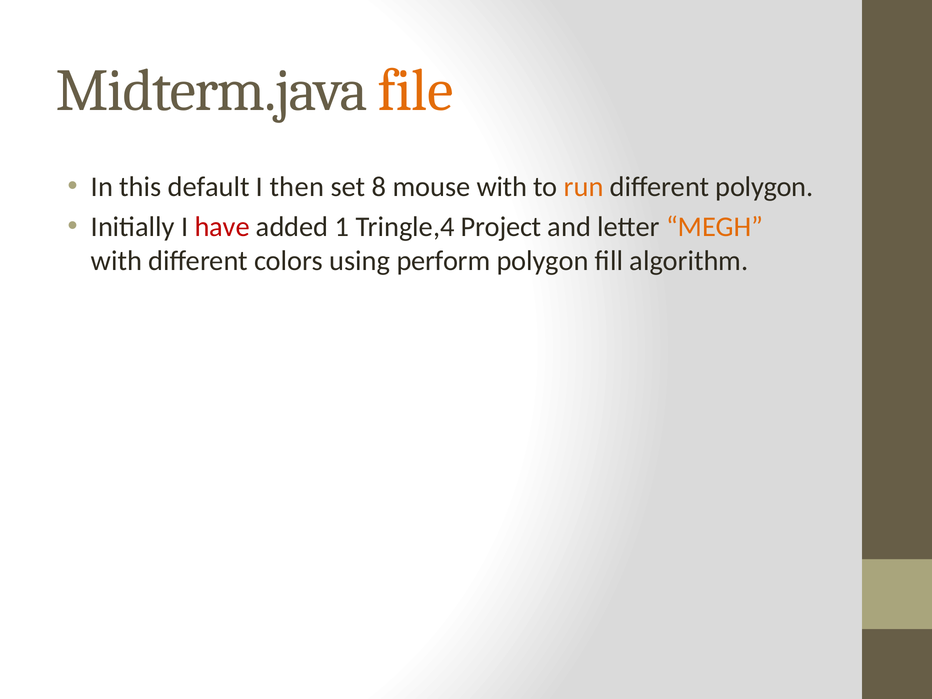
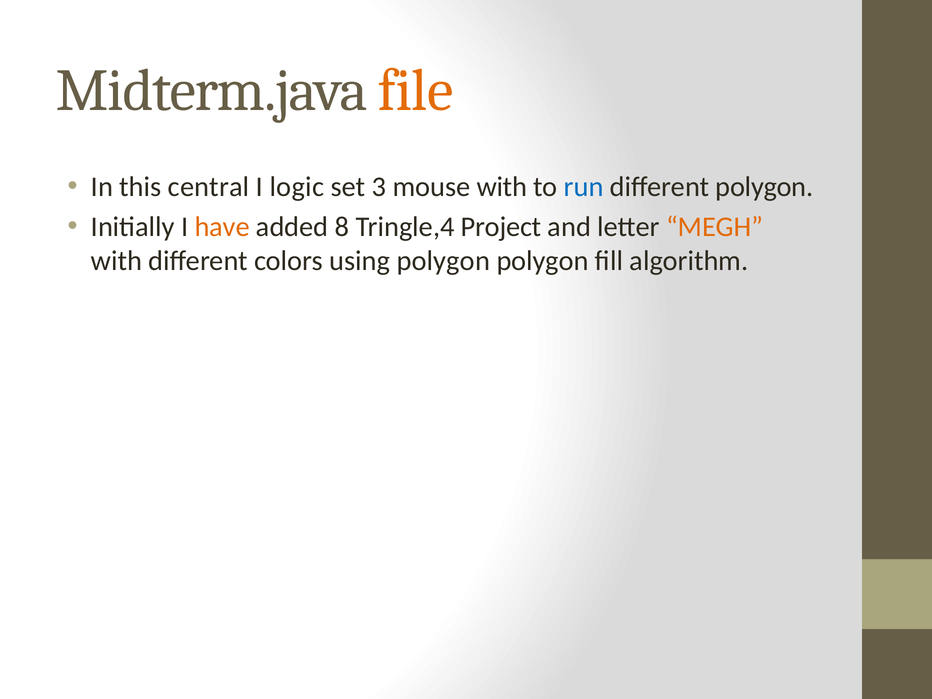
default: default -> central (209, 187)
then: then -> logic (297, 187)
8: 8 -> 3 (379, 187)
run colour: orange -> blue (584, 187)
have colour: red -> orange (222, 227)
1: 1 -> 8 (342, 227)
using perform: perform -> polygon (443, 261)
